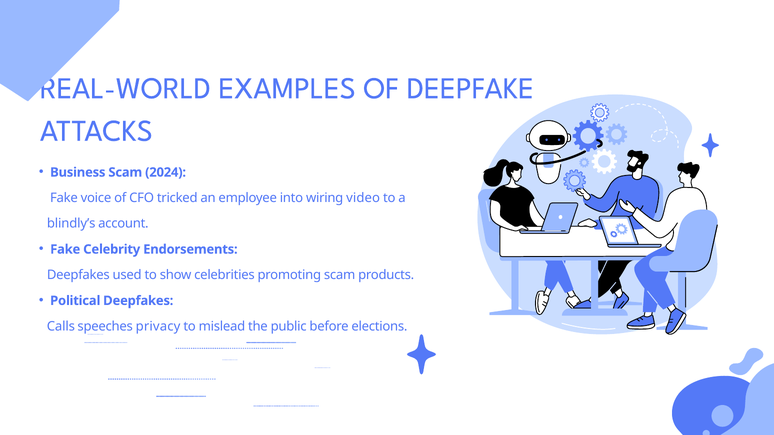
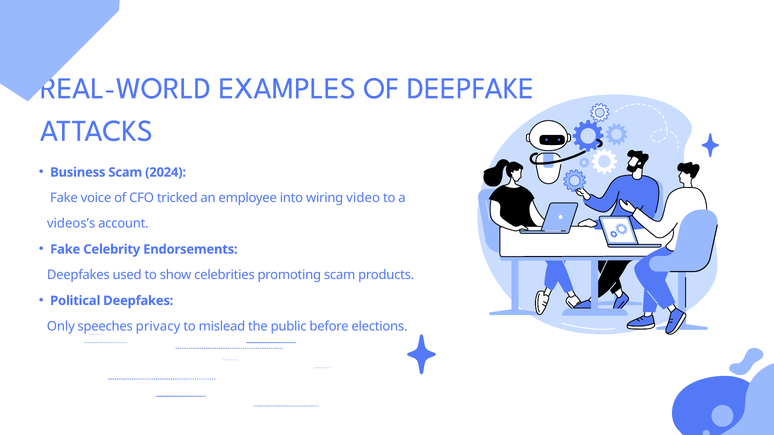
blindly’s: blindly’s -> videos’s (71, 224)
Calls: Calls -> Only (61, 327)
